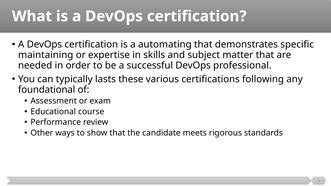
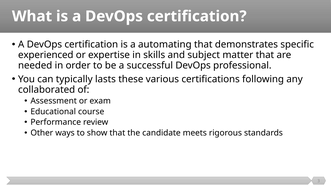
maintaining: maintaining -> experienced (46, 55)
foundational: foundational -> collaborated (47, 90)
